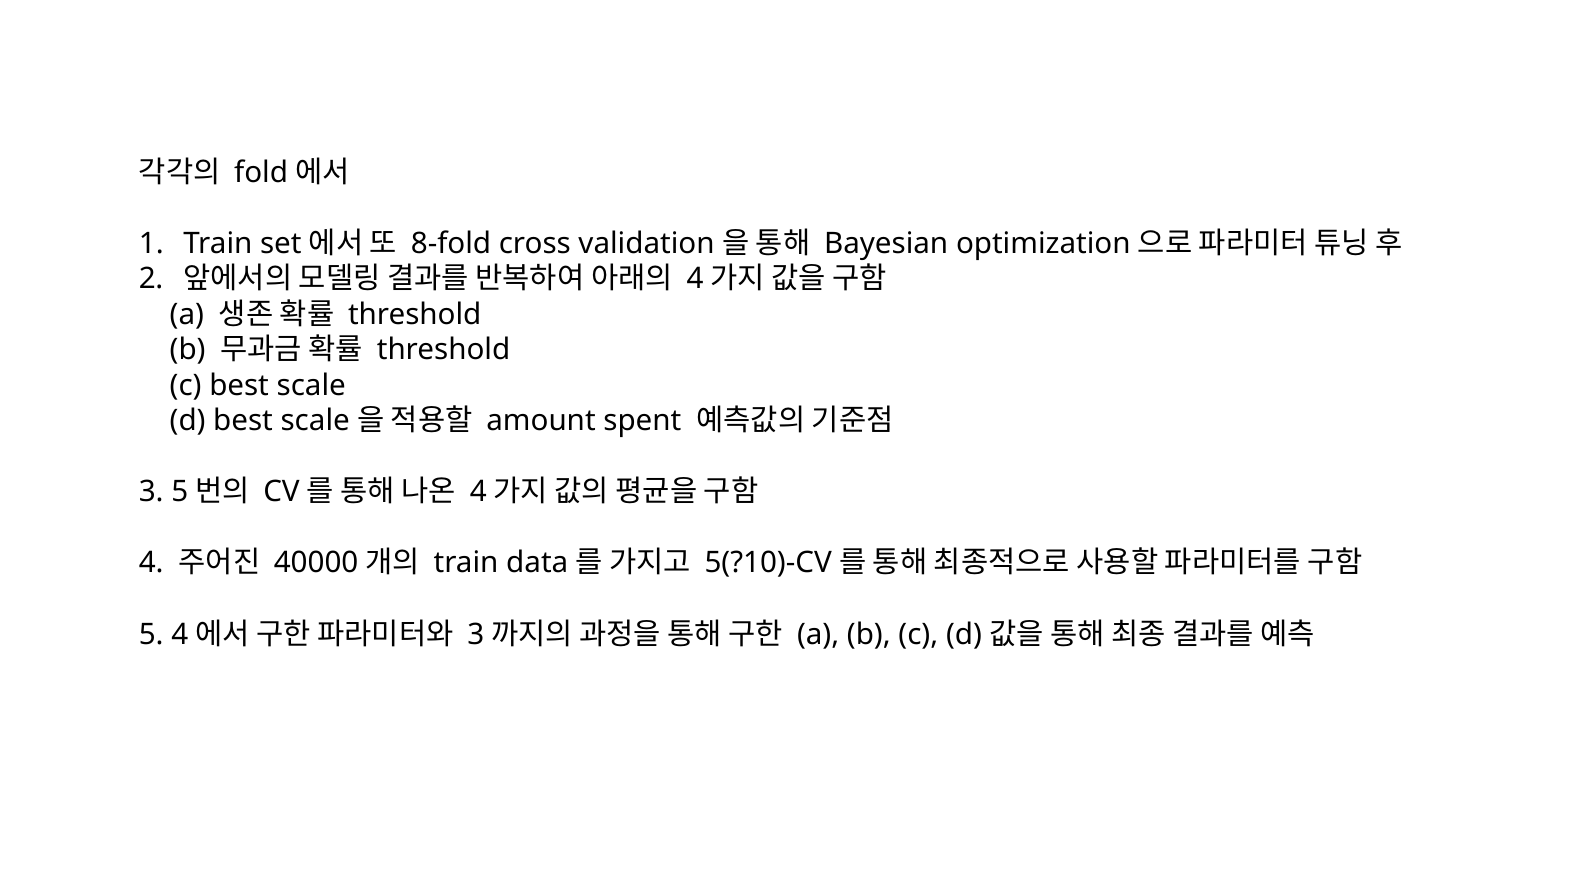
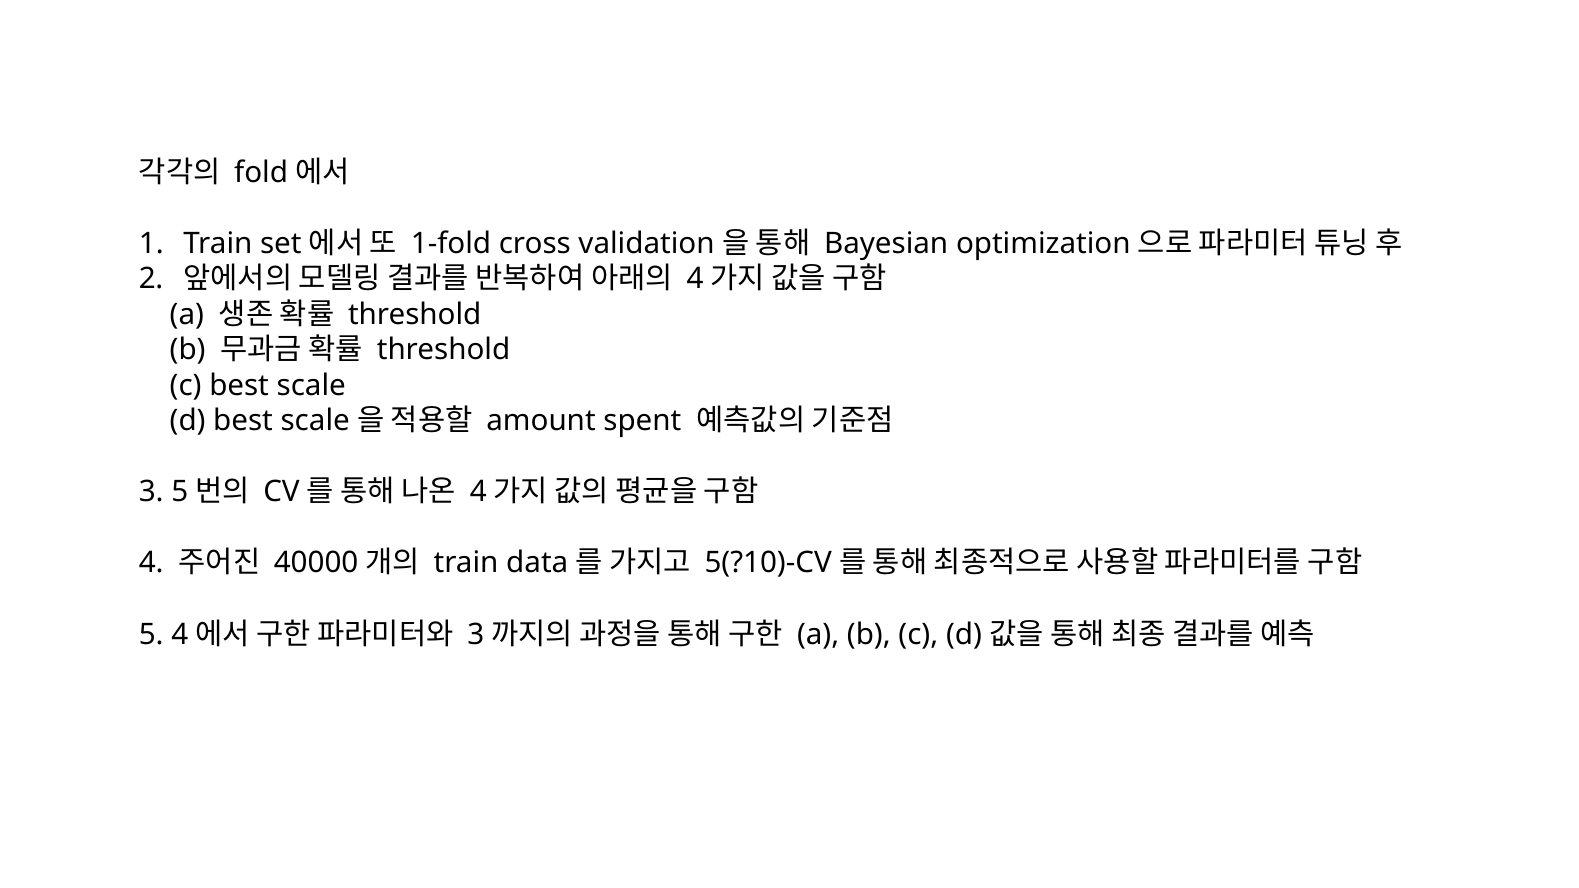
8-fold: 8-fold -> 1-fold (451, 244)
